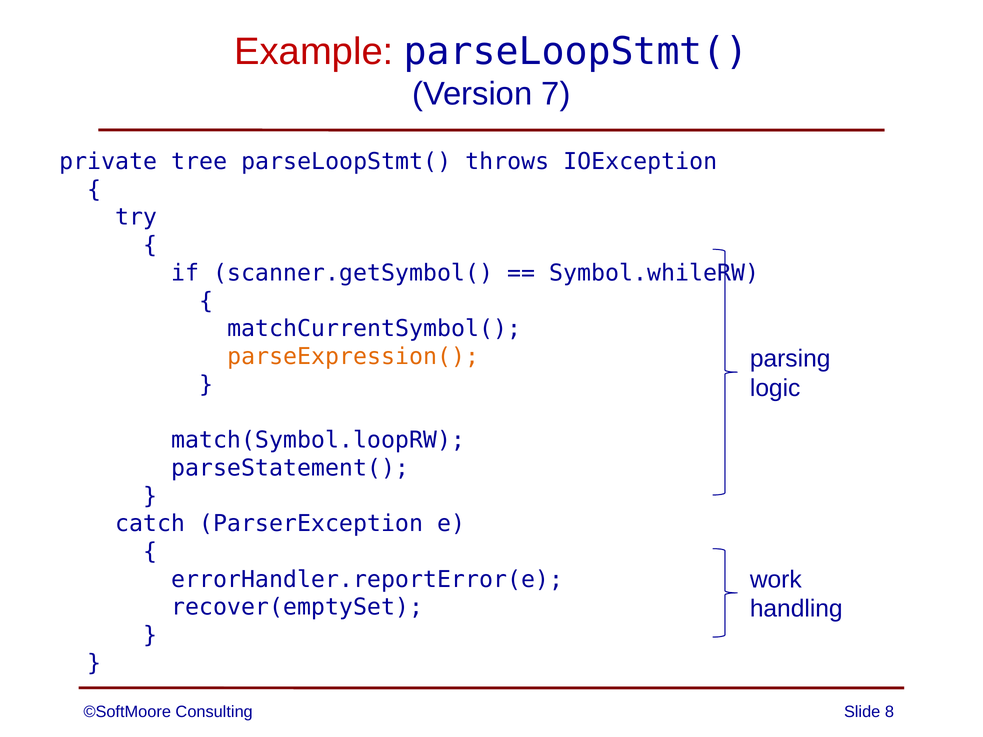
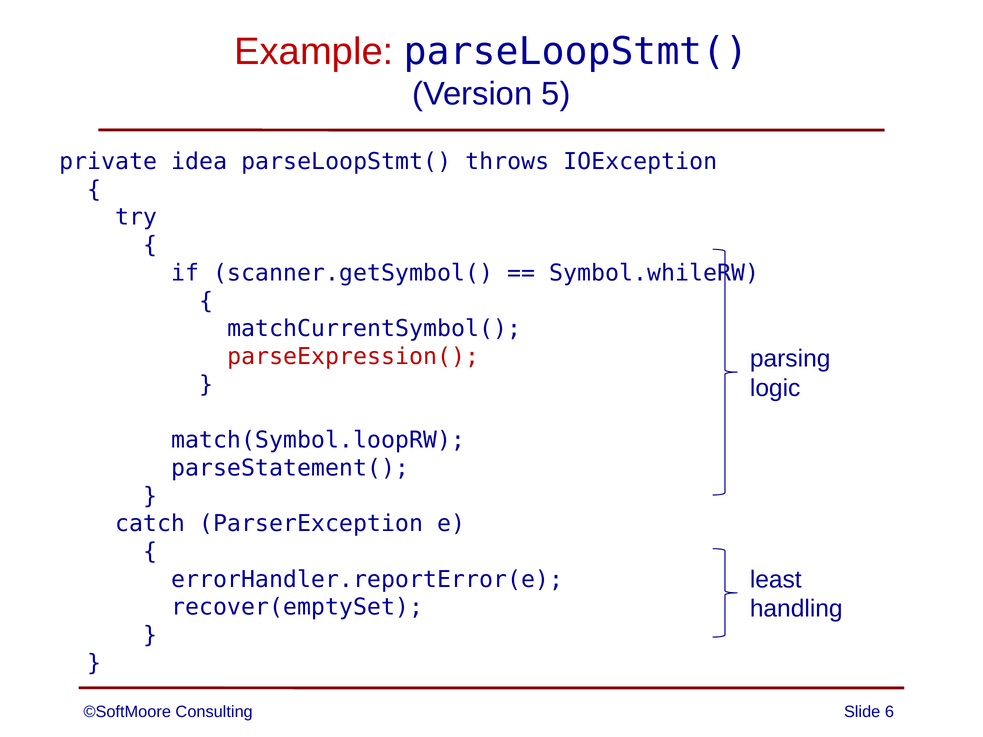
7: 7 -> 5 (556, 94)
tree: tree -> idea (199, 162)
parseExpression( colour: orange -> red (353, 357)
work: work -> least (776, 580)
8: 8 -> 6 (890, 712)
